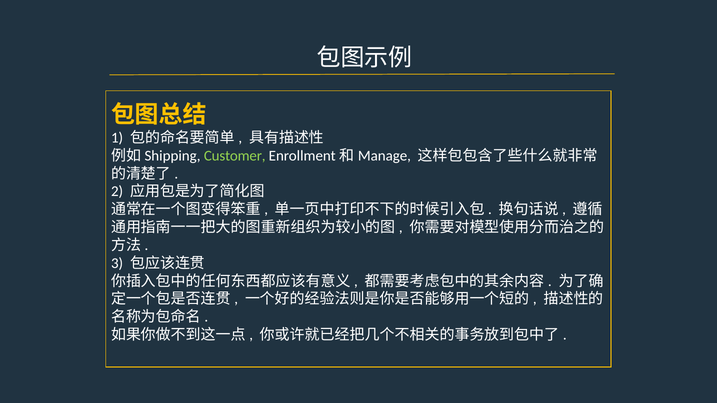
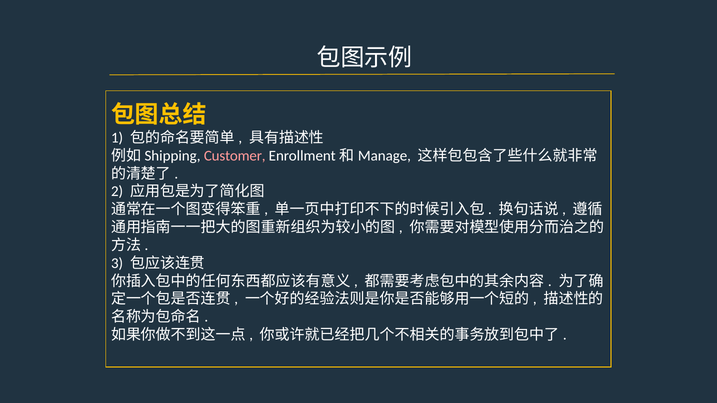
Customer colour: light green -> pink (235, 156)
